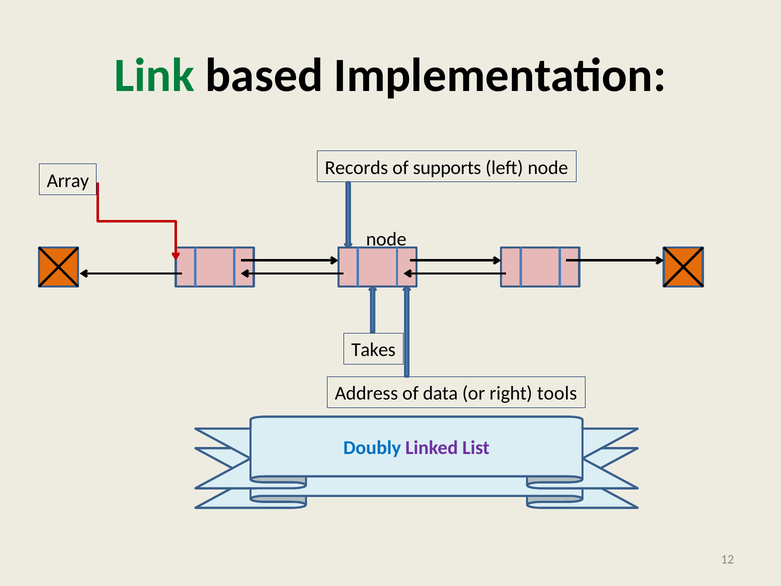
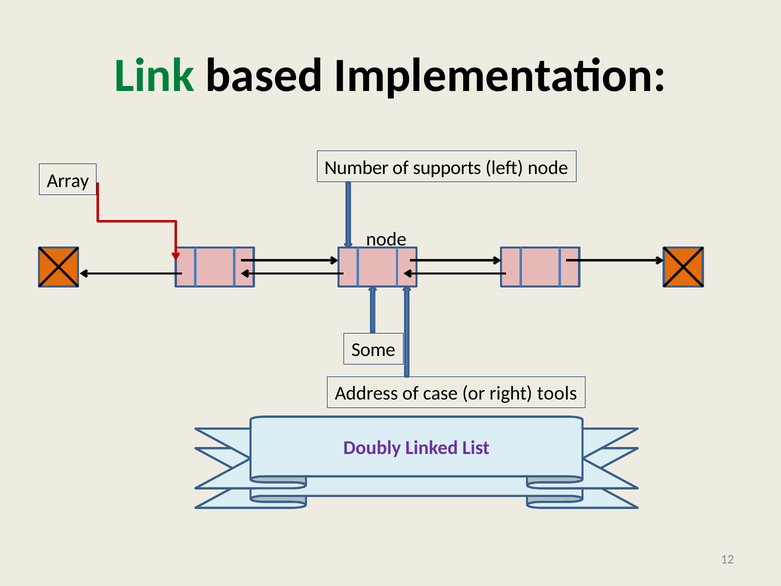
Records: Records -> Number (357, 168)
Takes: Takes -> Some (373, 350)
data: data -> case (440, 393)
Doubly colour: blue -> purple (372, 448)
